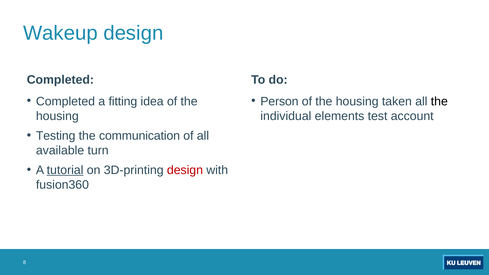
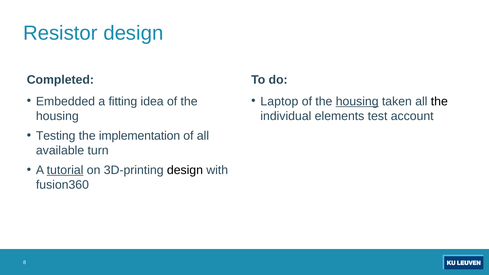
Wakeup: Wakeup -> Resistor (60, 33)
Completed: Completed -> Embedded (65, 101)
Person: Person -> Laptop (279, 101)
housing underline: none -> present (357, 101)
communication: communication -> implementation (140, 136)
design colour: red -> black (185, 170)
